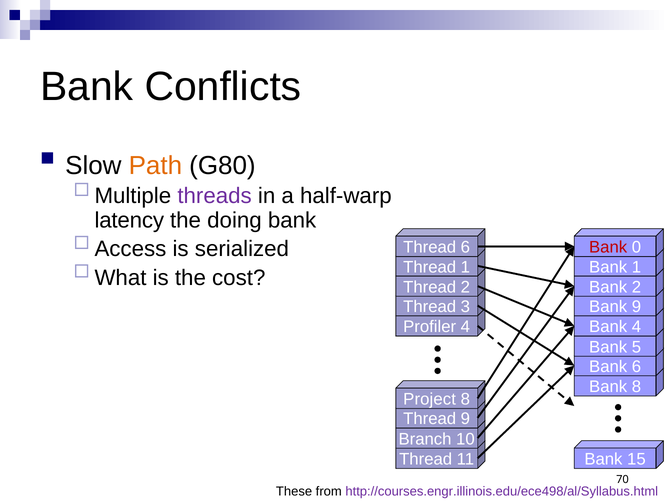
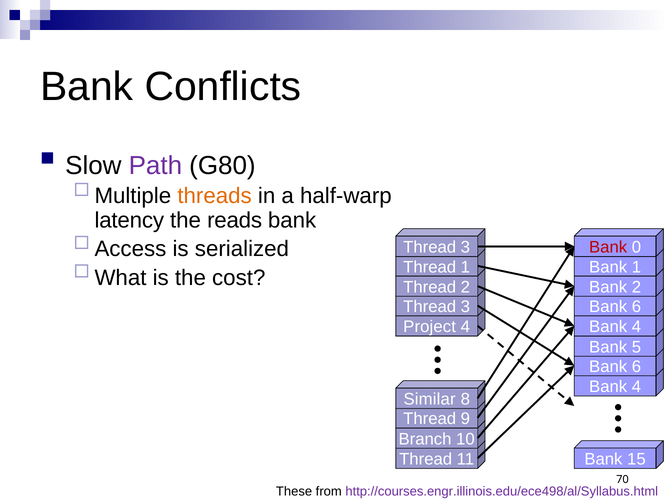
Path colour: orange -> purple (155, 166)
threads colour: purple -> orange (215, 196)
doing: doing -> reads (235, 220)
6: 6 -> 3 (465, 247)
9: 9 -> 6 (636, 307)
Profiler: Profiler -> Project (430, 327)
8: 8 -> 4 (636, 387)
Project: Project -> Similar (430, 399)
